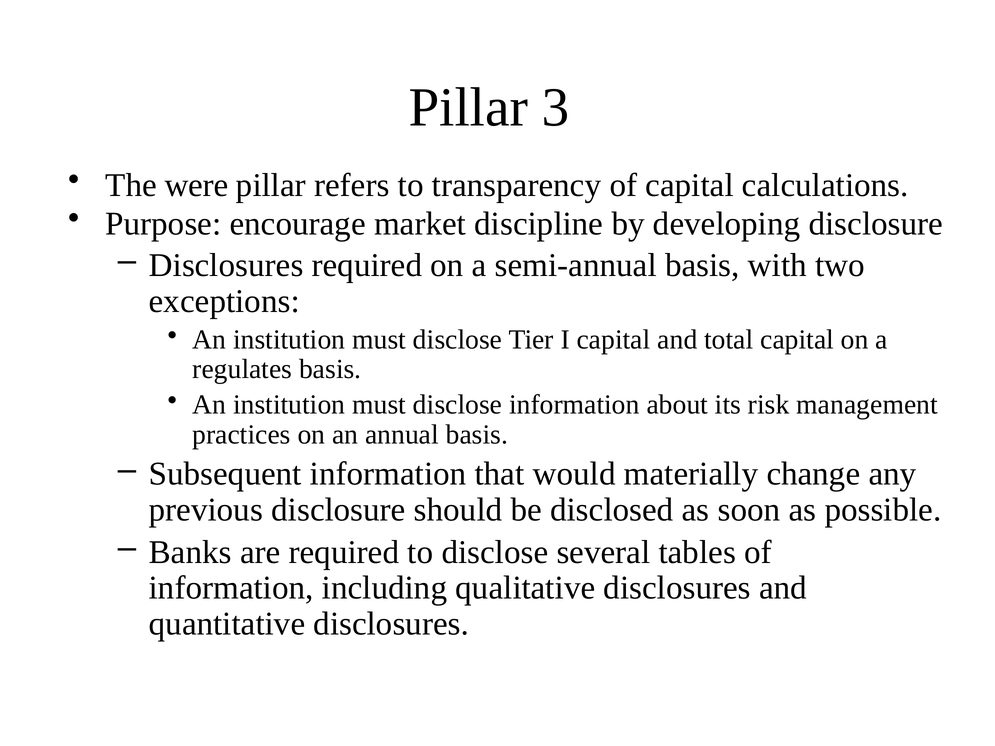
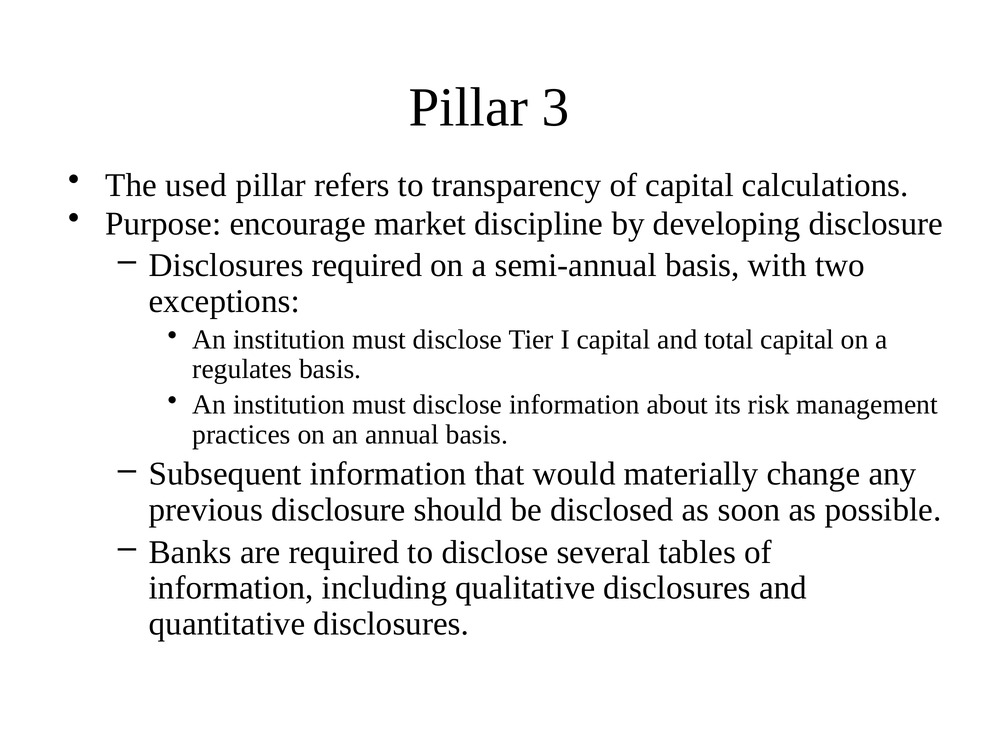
were: were -> used (196, 185)
